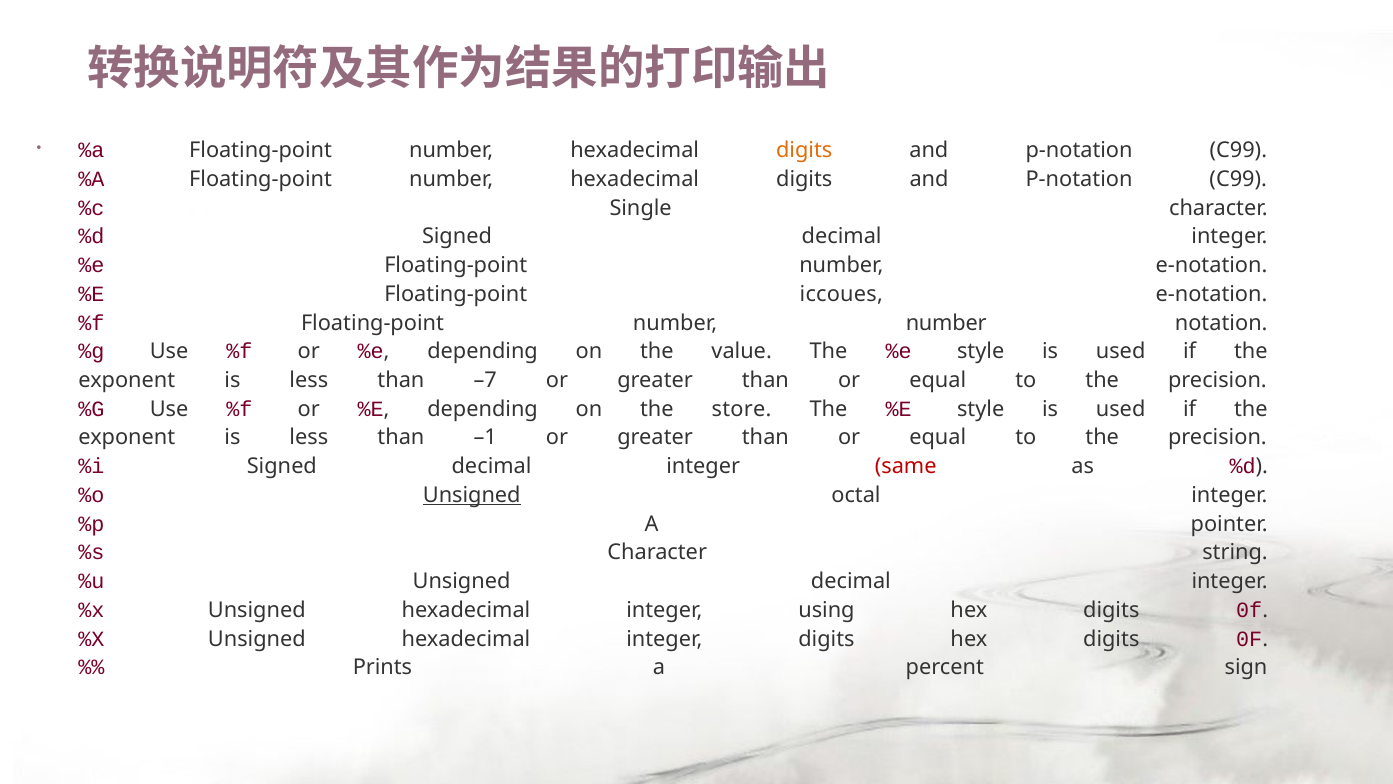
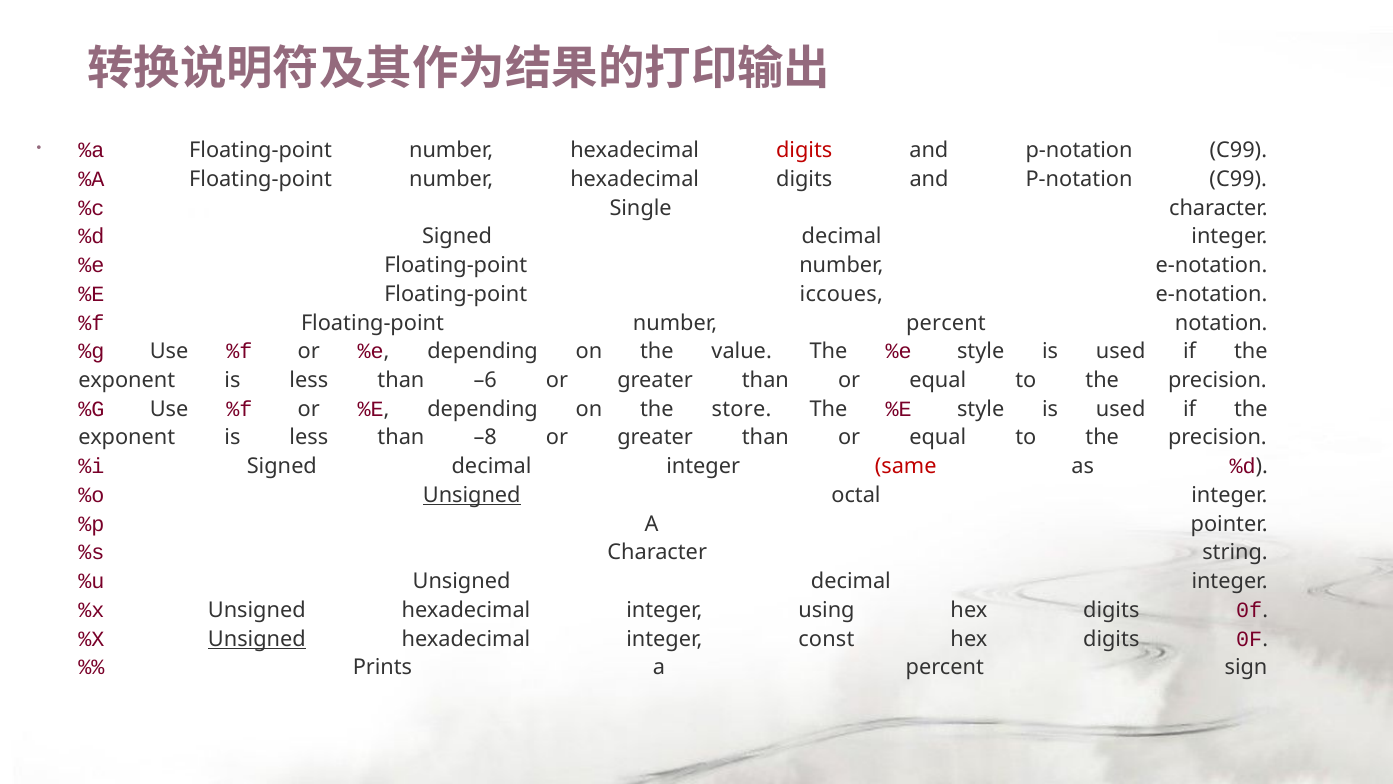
digits colour: orange -> red (804, 150)
number number: number -> percent (946, 323)
–7: –7 -> –6 (485, 380)
–1: –1 -> –8 (485, 437)
Unsigned underline: none -> present (257, 638)
integer digits: digits -> const (826, 638)
